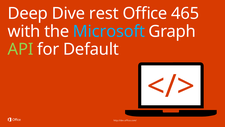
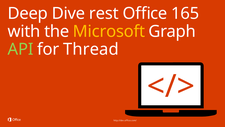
465: 465 -> 165 (185, 13)
Microsoft colour: light blue -> yellow (109, 31)
Default: Default -> Thread (91, 49)
